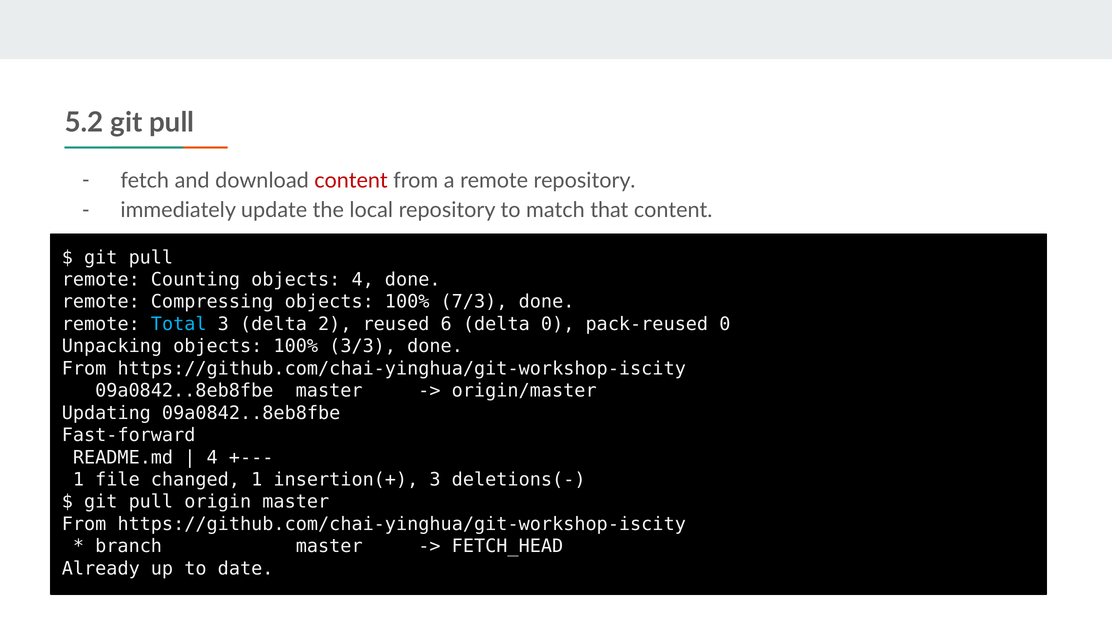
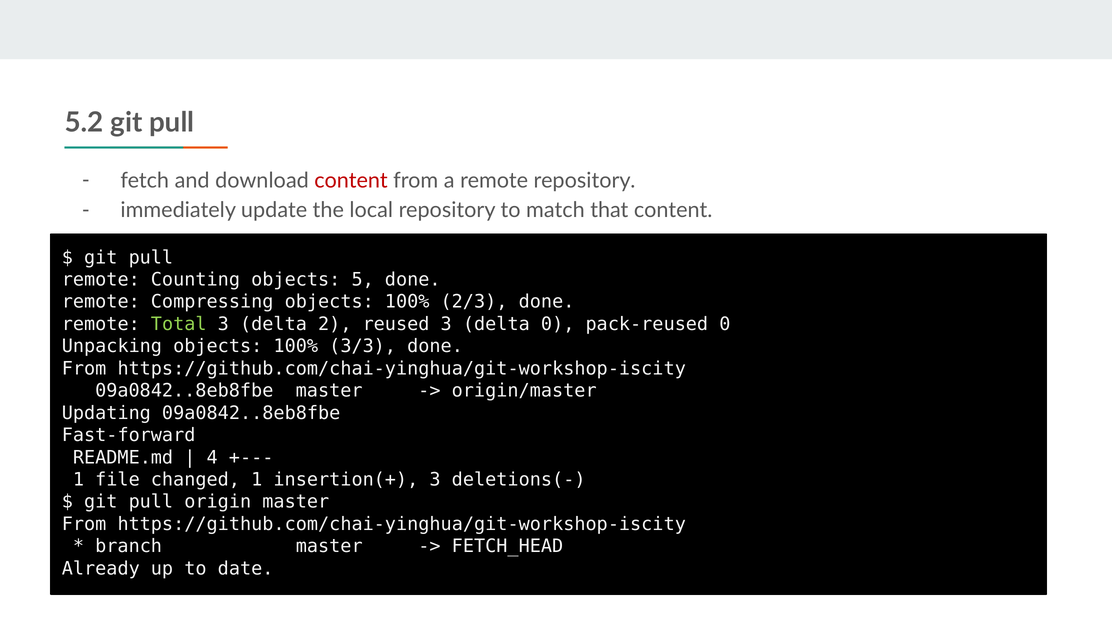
objects 4: 4 -> 5 (363, 280)
7/3: 7/3 -> 2/3 (474, 302)
Total colour: light blue -> light green (179, 324)
reused 6: 6 -> 3 (446, 324)
